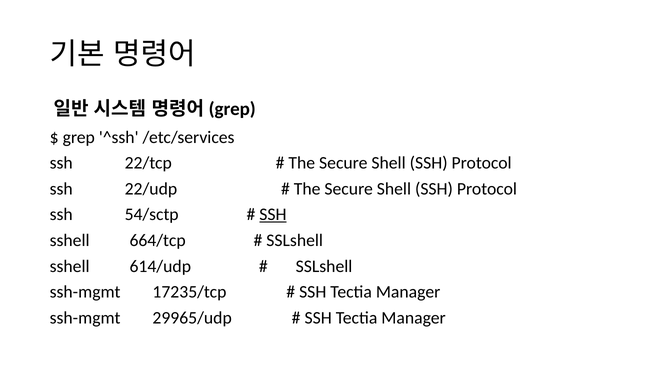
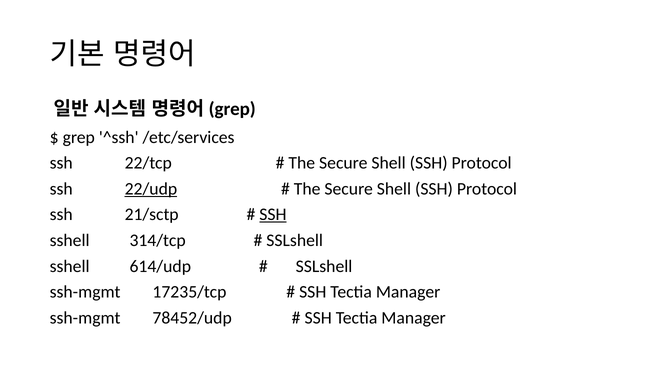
22/udp underline: none -> present (151, 189)
54/sctp: 54/sctp -> 21/sctp (152, 215)
664/tcp: 664/tcp -> 314/tcp (158, 241)
29965/udp: 29965/udp -> 78452/udp (192, 318)
